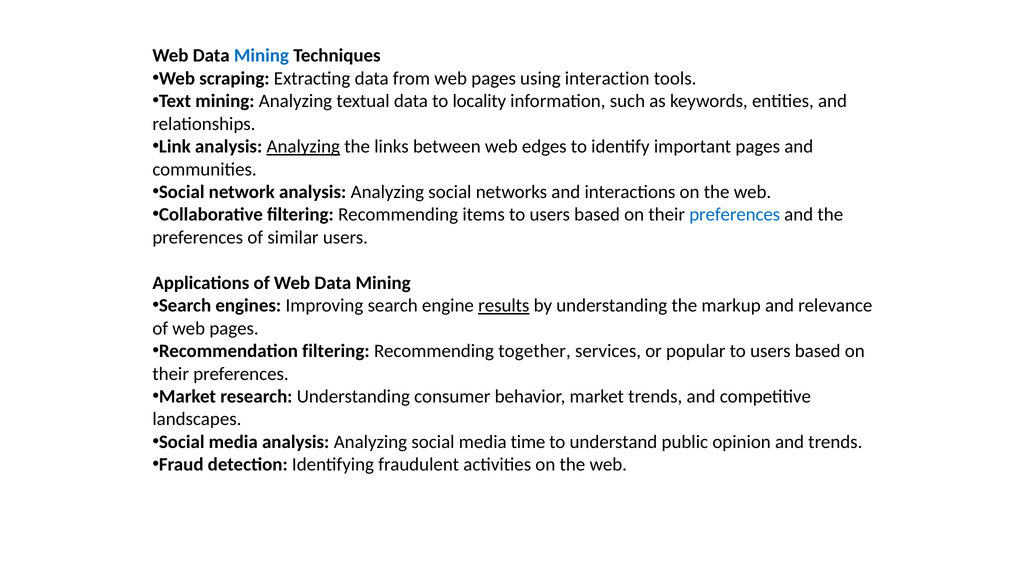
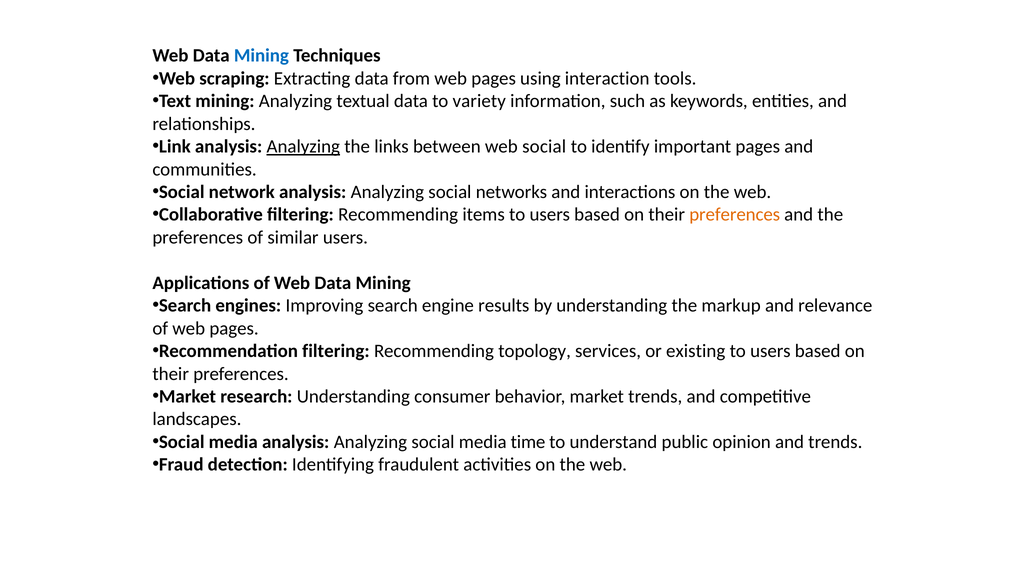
locality: locality -> variety (479, 101)
web edges: edges -> social (544, 147)
preferences colour: blue -> orange (735, 215)
results underline: present -> none (504, 306)
together: together -> topology (535, 351)
popular: popular -> existing (696, 351)
